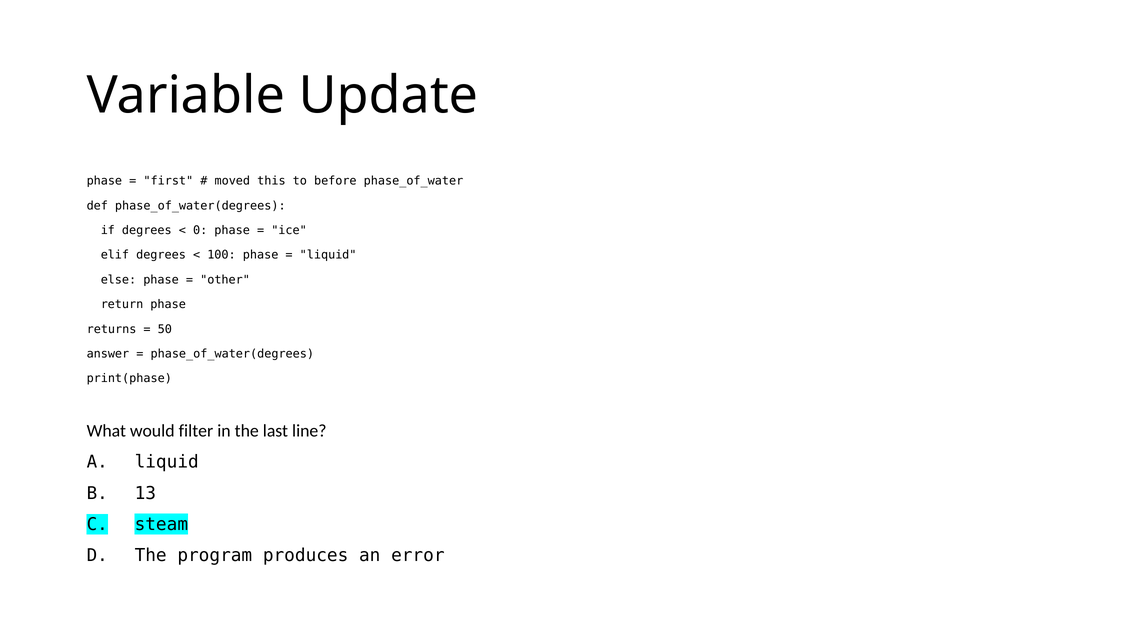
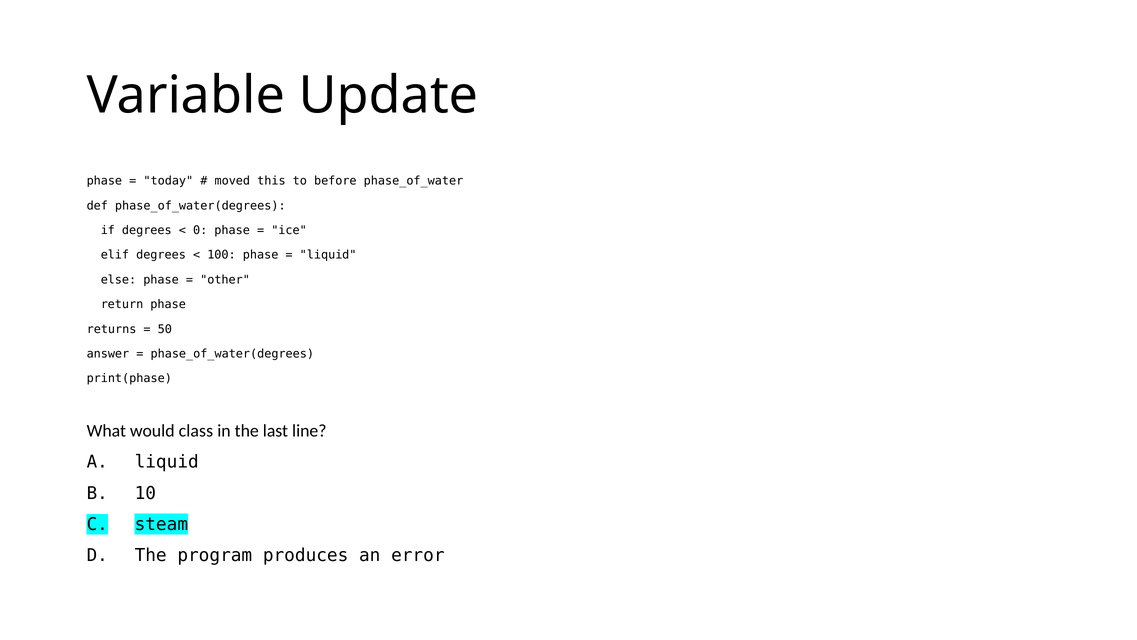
first: first -> today (168, 181)
filter: filter -> class (196, 431)
13: 13 -> 10 (145, 493)
